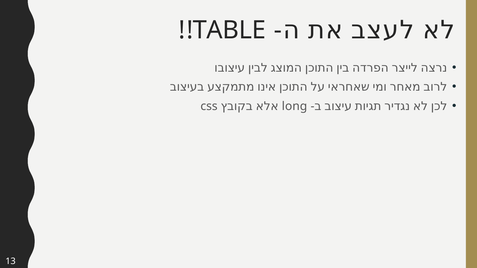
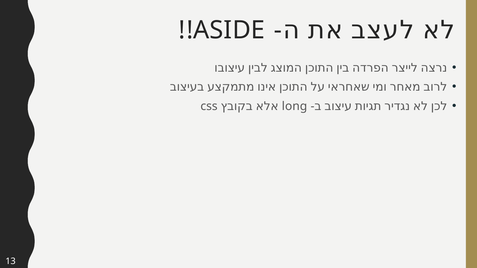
TABLE: TABLE -> ASIDE (229, 30)
